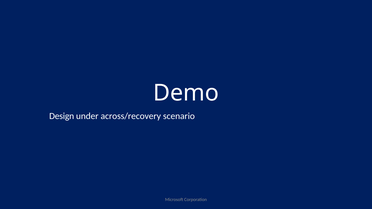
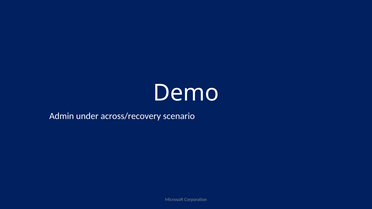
Design: Design -> Admin (62, 116)
